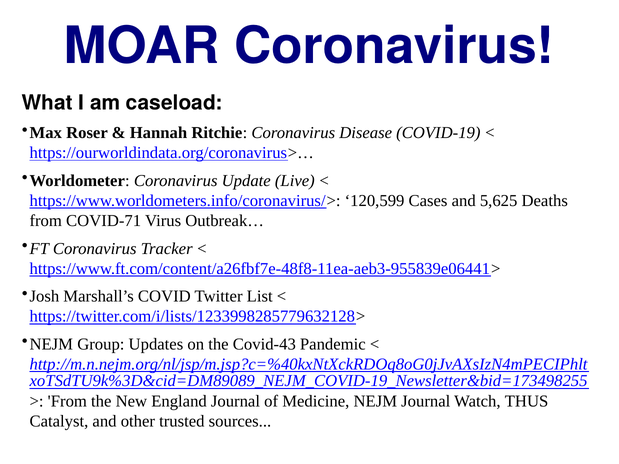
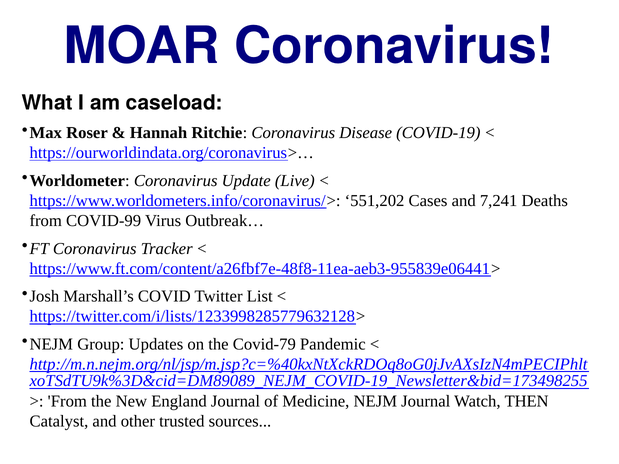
120,599: 120,599 -> 551,202 (375, 201)
5,625: 5,625 -> 7,241 (499, 201)
COVID-71: COVID-71 -> COVID-99 (104, 221)
Covid-43: Covid-43 -> Covid-79 (264, 344)
THUS: THUS -> THEN (527, 401)
